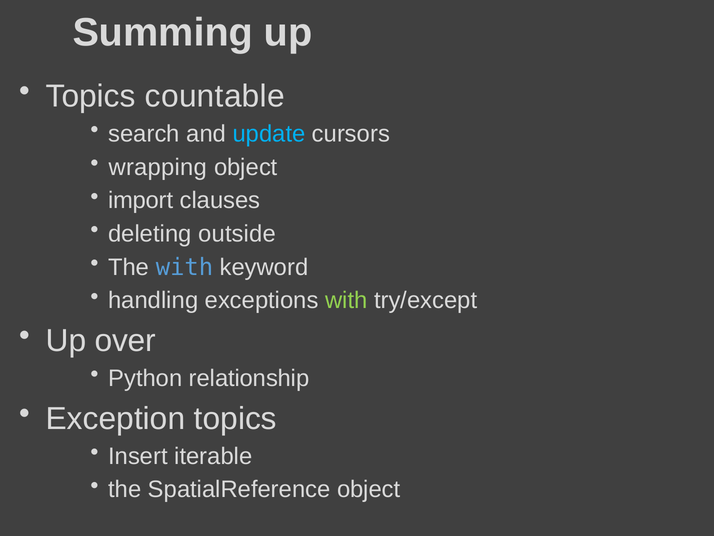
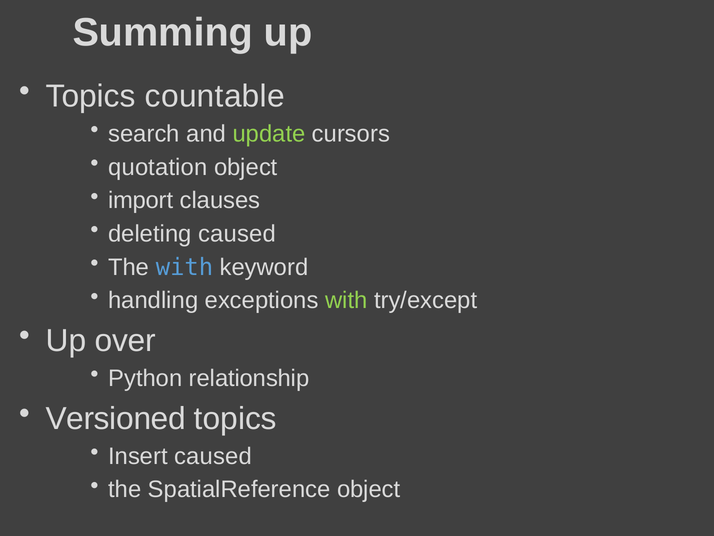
update colour: light blue -> light green (269, 134)
wrapping: wrapping -> quotation (158, 167)
deleting outside: outside -> caused (237, 234)
Exception: Exception -> Versioned (116, 418)
Insert iterable: iterable -> caused (213, 456)
